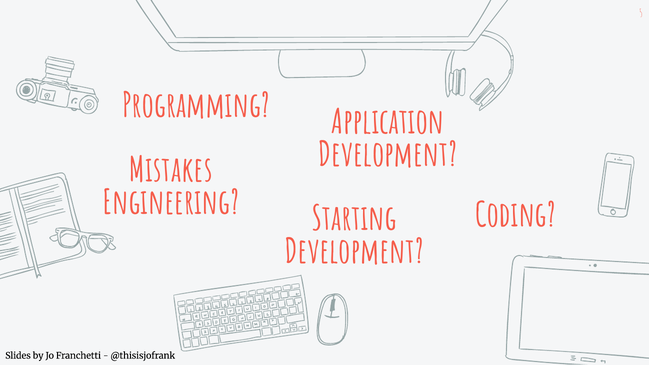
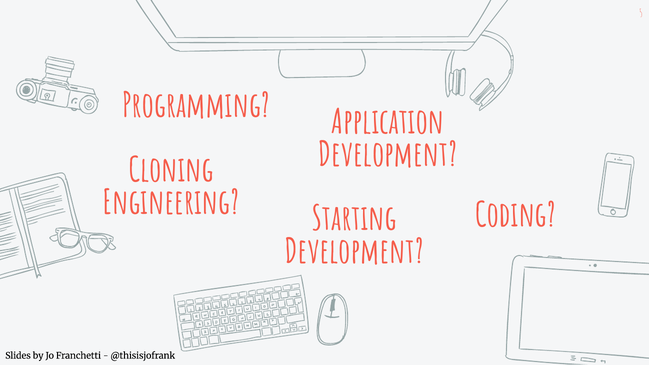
Mistakes: Mistakes -> Cloning (171, 170)
